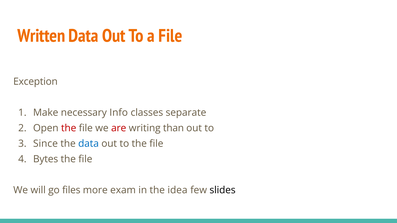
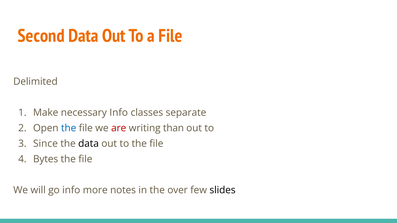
Written: Written -> Second (41, 36)
Exception: Exception -> Delimited (35, 82)
the colour: red -> blue (69, 128)
data colour: blue -> black (89, 144)
go files: files -> info (71, 190)
exam: exam -> notes (123, 190)
idea: idea -> over (178, 190)
